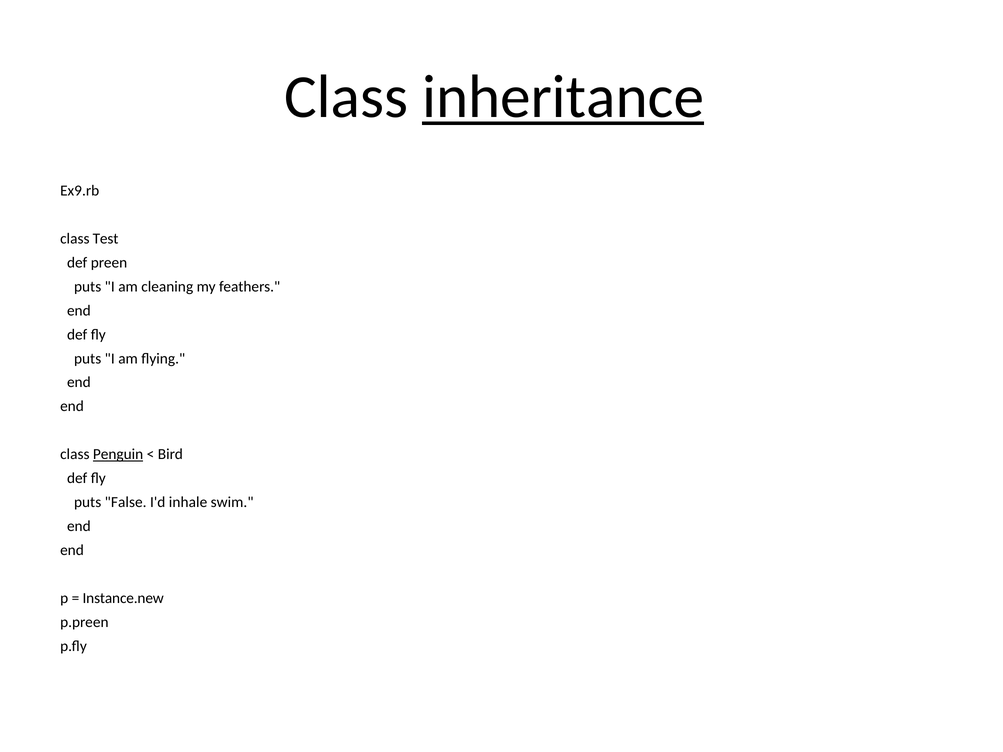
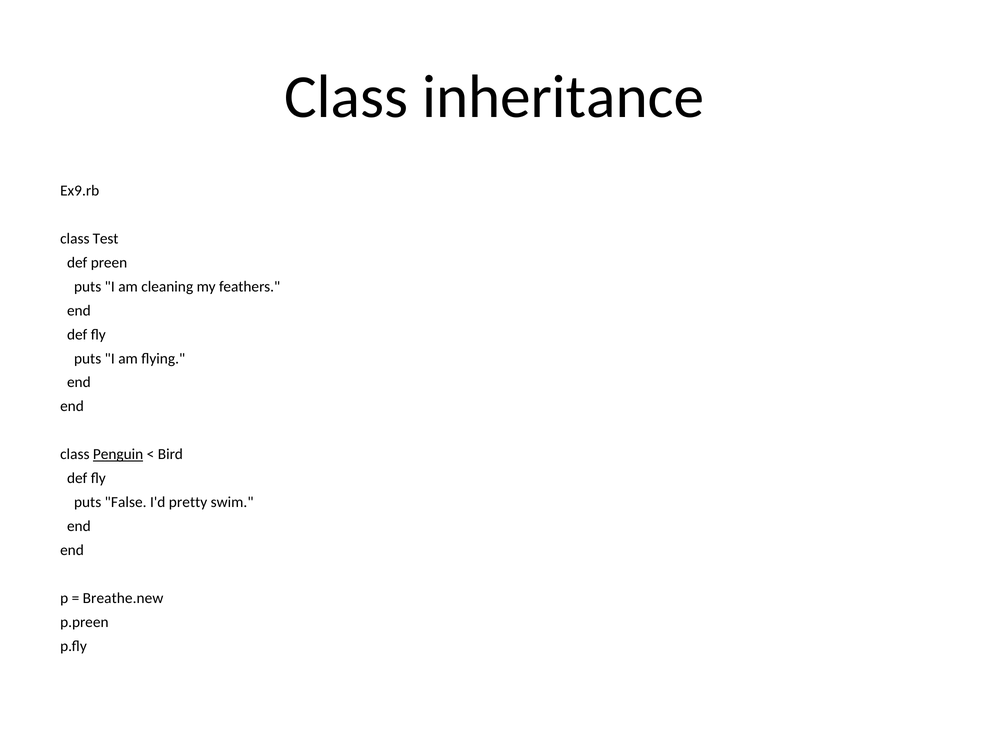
inheritance underline: present -> none (563, 97)
inhale: inhale -> pretty (188, 502)
Instance.new: Instance.new -> Breathe.new (123, 598)
